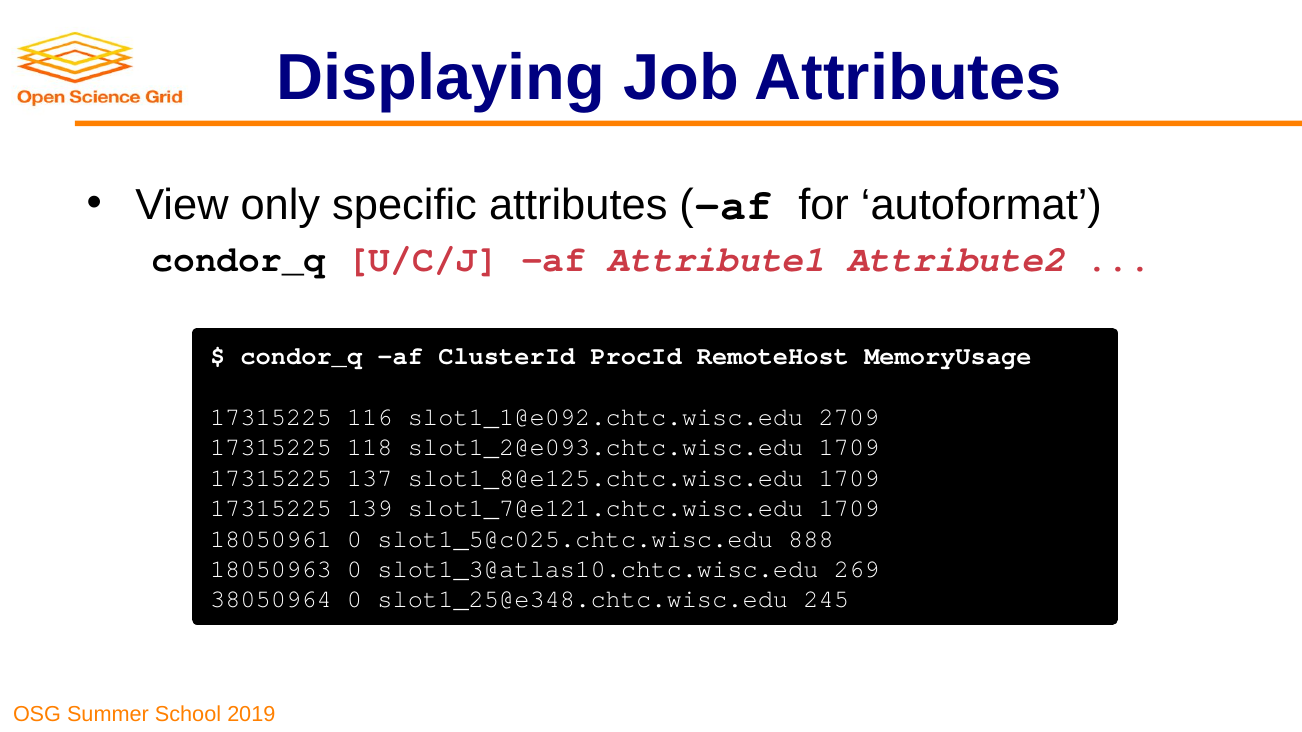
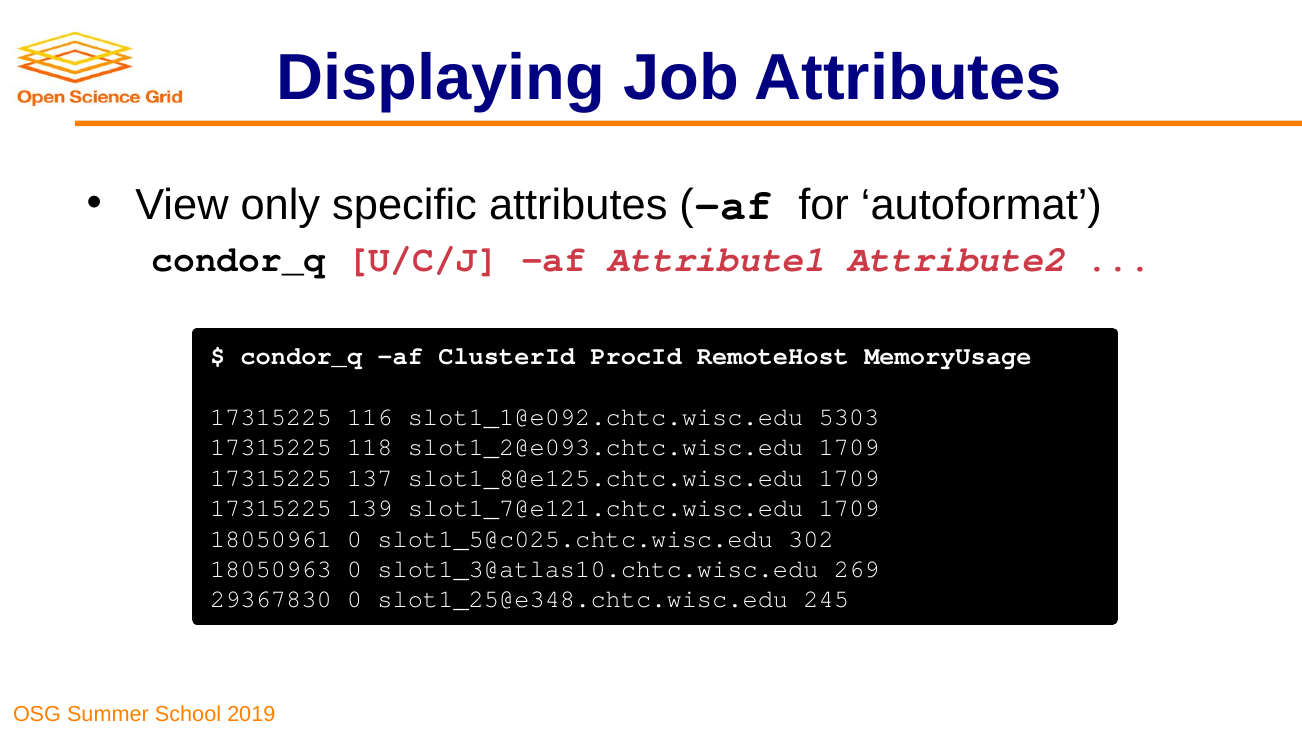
2709: 2709 -> 5303 (849, 417)
888: 888 -> 302 (811, 539)
38050964: 38050964 -> 29367830 (271, 600)
